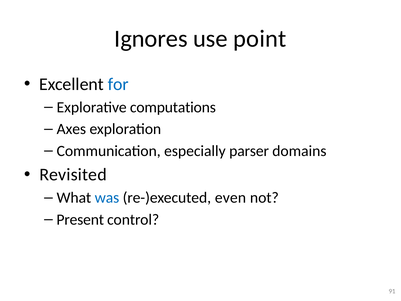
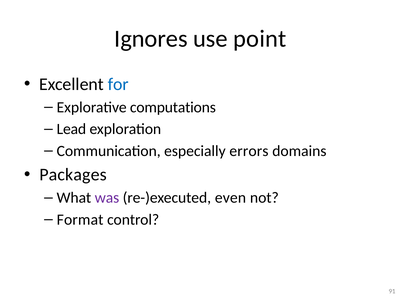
Axes: Axes -> Lead (71, 129)
parser: parser -> errors (249, 151)
Revisited: Revisited -> Packages (73, 175)
was colour: blue -> purple (107, 198)
Present: Present -> Format (80, 220)
